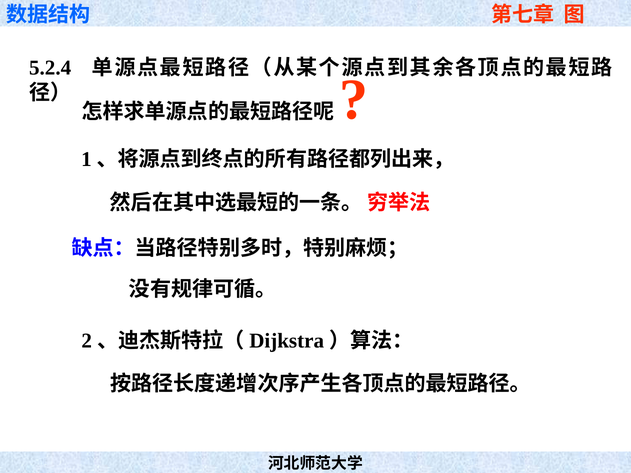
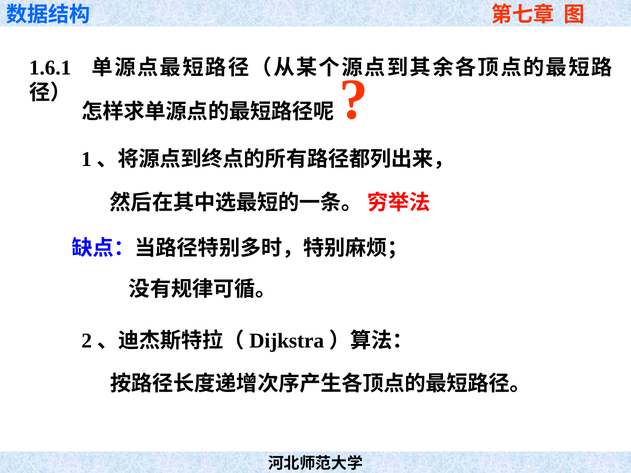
5.2.4: 5.2.4 -> 1.6.1 (50, 68)
